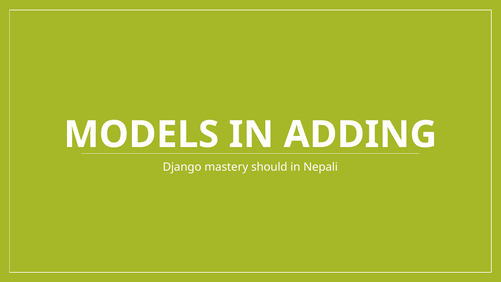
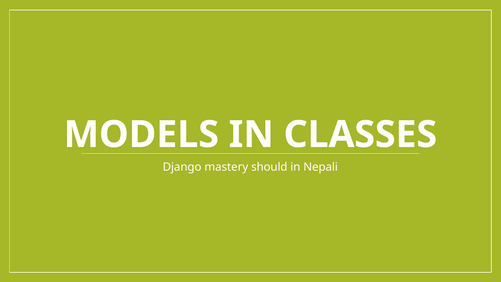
ADDING: ADDING -> CLASSES (360, 135)
